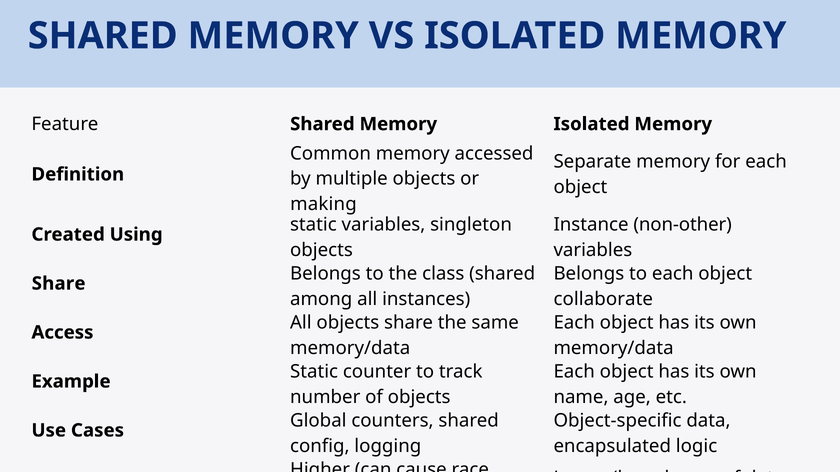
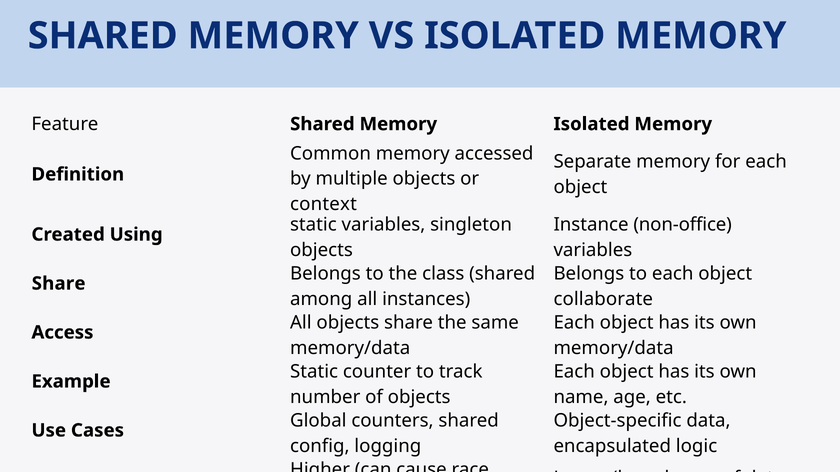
making: making -> context (323, 204)
non-other: non-other -> non-office (683, 225)
